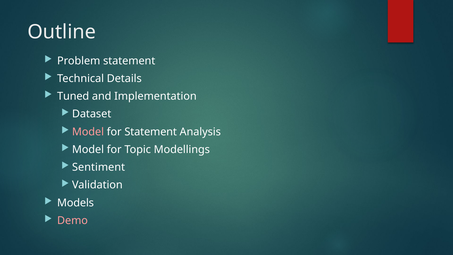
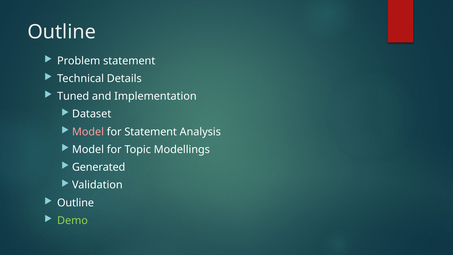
Sentiment: Sentiment -> Generated (99, 167)
Models: Models -> Outline (76, 203)
Demo colour: pink -> light green (73, 220)
